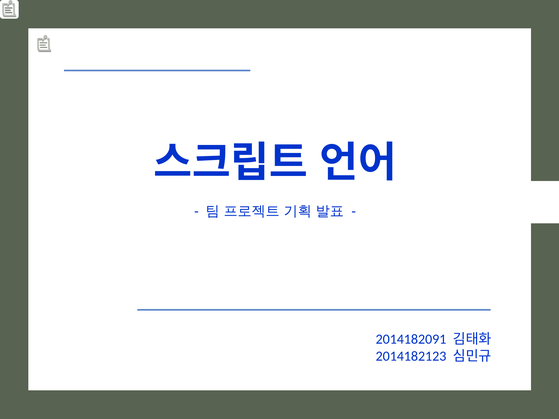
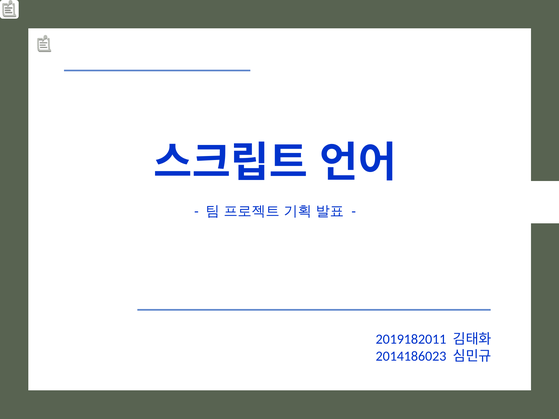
2014182091: 2014182091 -> 2019182011 (411, 340)
2014182123: 2014182123 -> 2014186023 (411, 356)
